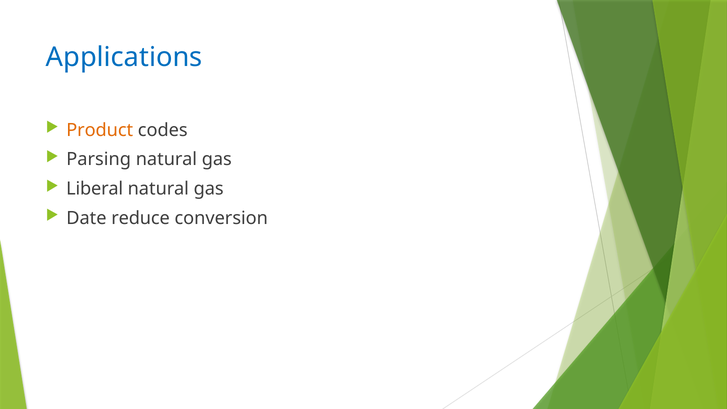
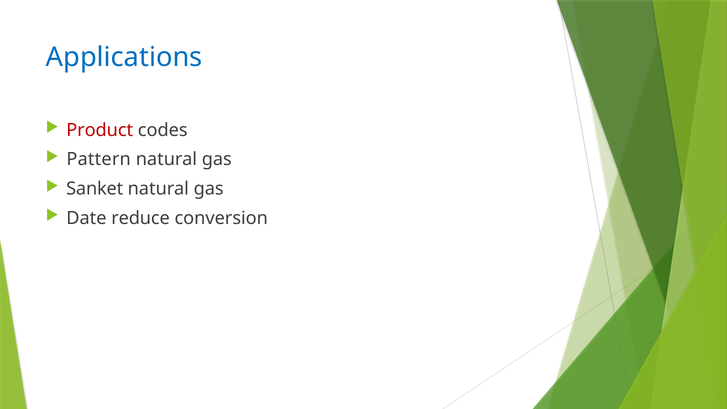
Product colour: orange -> red (100, 130)
Parsing: Parsing -> Pattern (99, 159)
Liberal: Liberal -> Sanket (95, 189)
